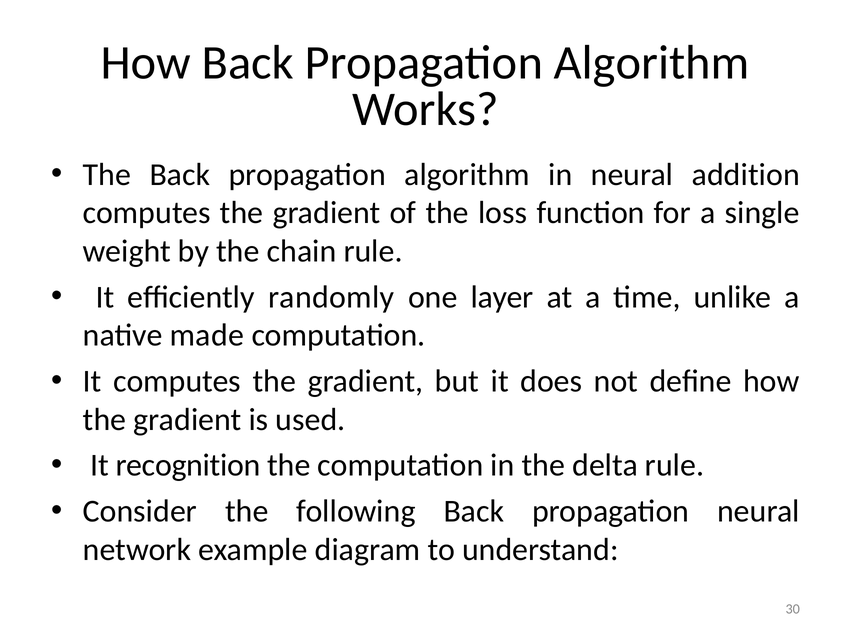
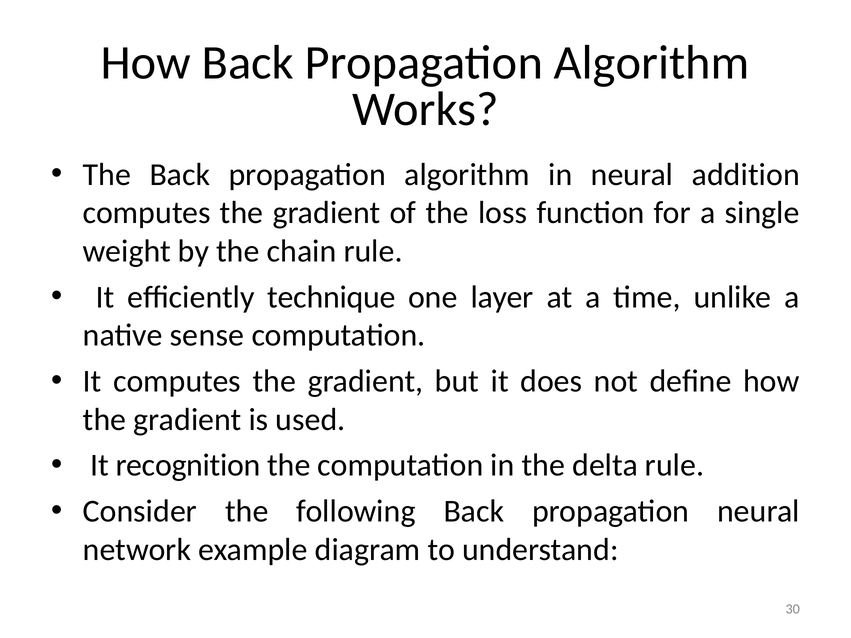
randomly: randomly -> technique (331, 297)
made: made -> sense (207, 335)
